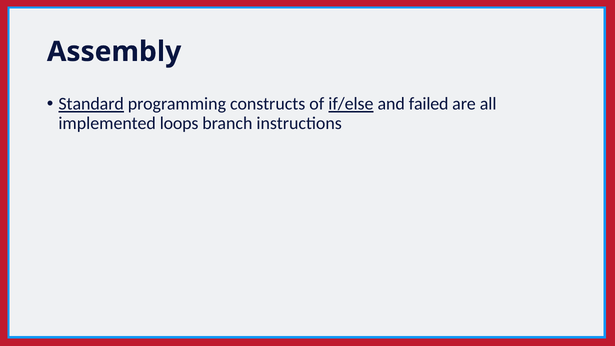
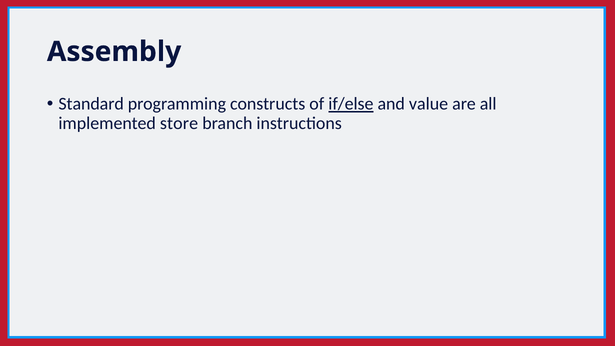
Standard underline: present -> none (91, 104)
failed: failed -> value (429, 104)
loops: loops -> store (179, 123)
